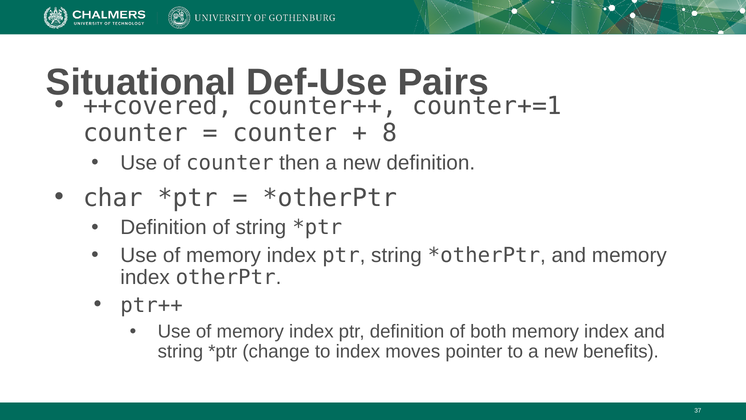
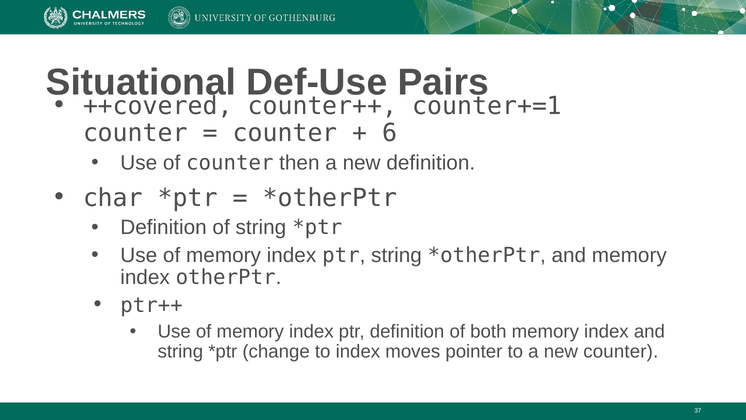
8: 8 -> 6 (390, 133)
new benefits: benefits -> counter (621, 351)
